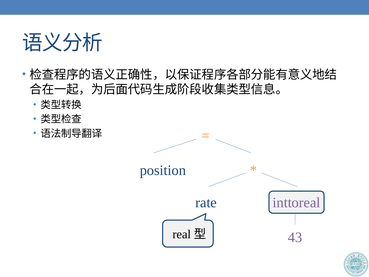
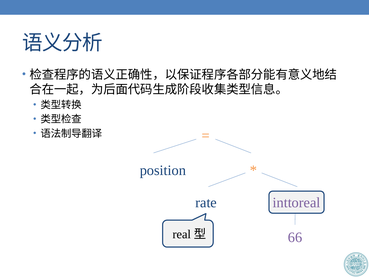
43: 43 -> 66 (295, 237)
